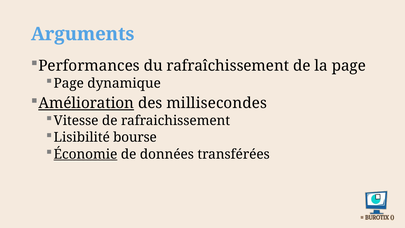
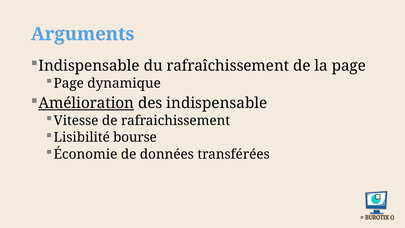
Performances: Performances -> Indispensable (89, 66)
des millisecondes: millisecondes -> indispensable (217, 103)
Économie underline: present -> none (85, 154)
